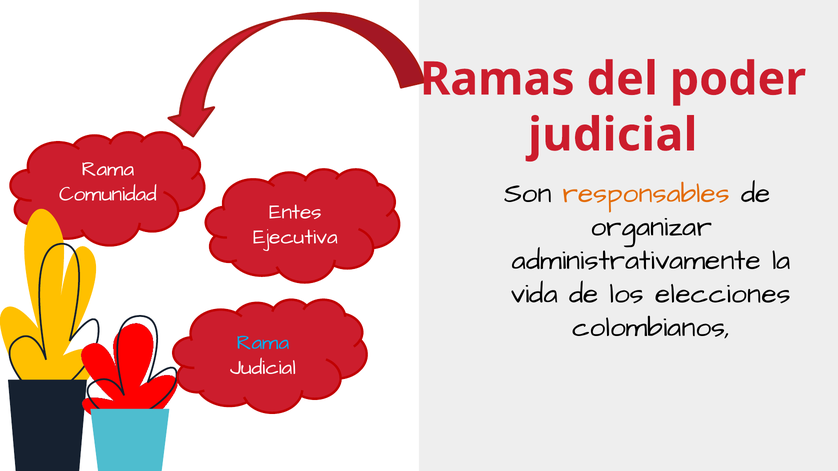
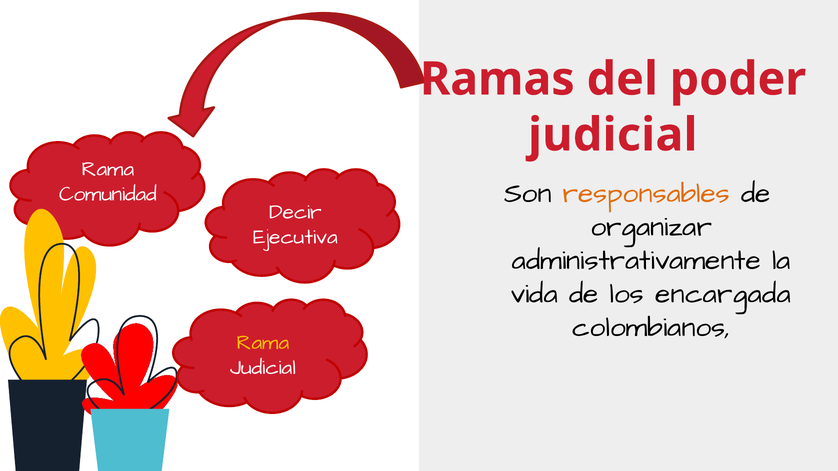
Entes: Entes -> Decir (296, 212)
elecciones: elecciones -> encargada (723, 294)
Rama colour: light blue -> yellow (263, 342)
